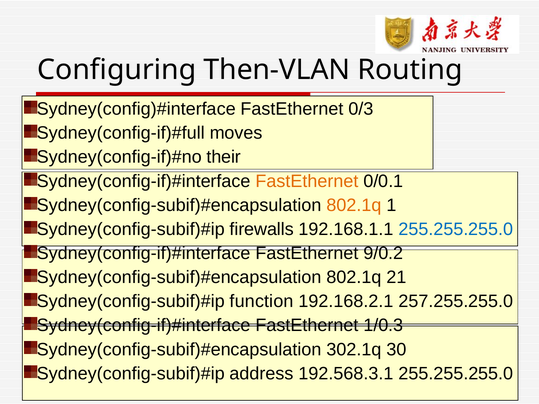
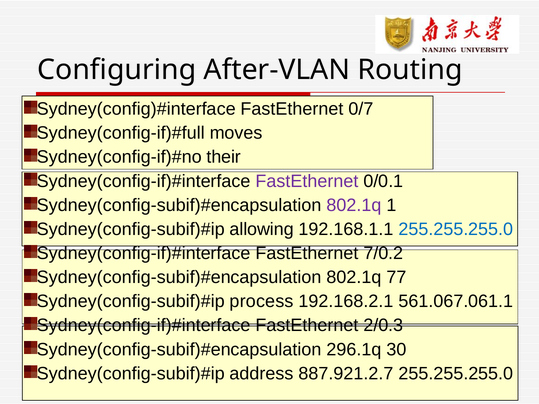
Then-VLAN: Then-VLAN -> After-VLAN (277, 70)
0/3: 0/3 -> 0/7 (361, 109)
FastEthernet colour: orange -> purple (307, 181)
802.1q colour: orange -> purple (354, 205)
firewalls: firewalls -> allowing (262, 229)
9/0.2: 9/0.2 -> 7/0.2 (383, 253)
21: 21 -> 77 (396, 277)
function: function -> process (262, 302)
257.255.255.0: 257.255.255.0 -> 561.067.061.1 (456, 302)
1/0.3: 1/0.3 -> 2/0.3 (383, 326)
302.1q: 302.1q -> 296.1q (354, 350)
192.568.3.1: 192.568.3.1 -> 887.921.2.7 (346, 374)
